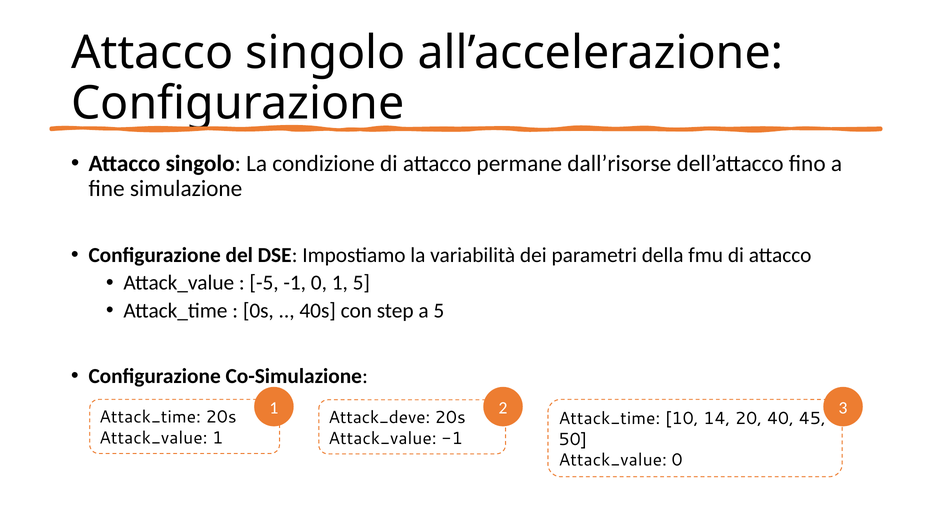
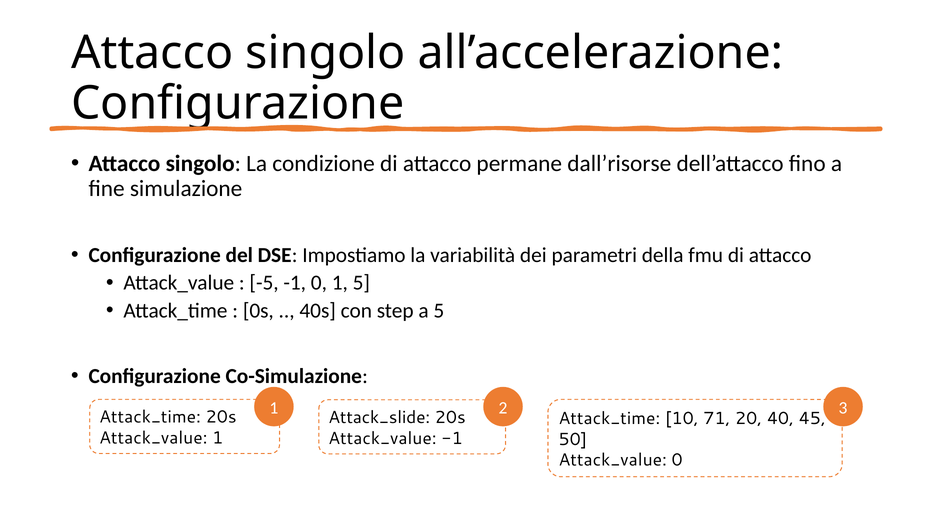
Attack_deve: Attack_deve -> Attack_slide (379, 418)
14: 14 -> 71 (717, 418)
